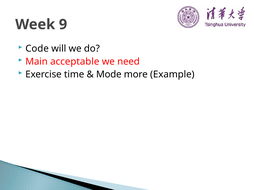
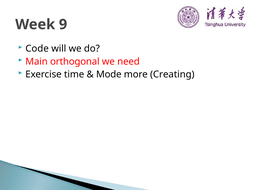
acceptable: acceptable -> orthogonal (75, 62)
Example: Example -> Creating (172, 74)
